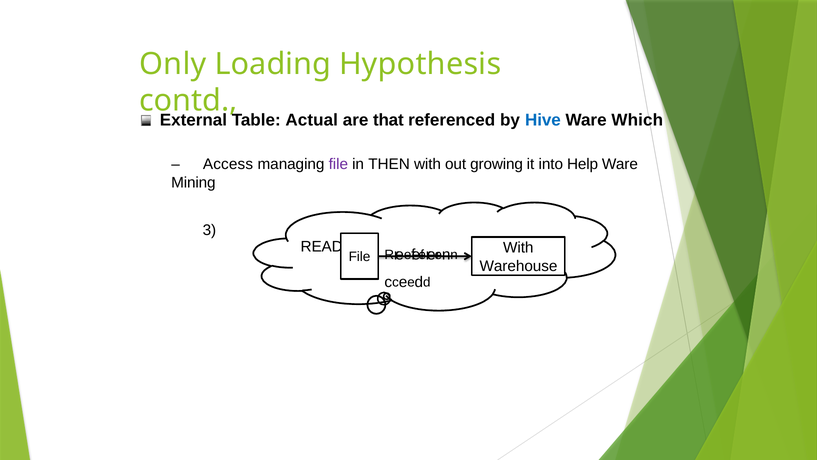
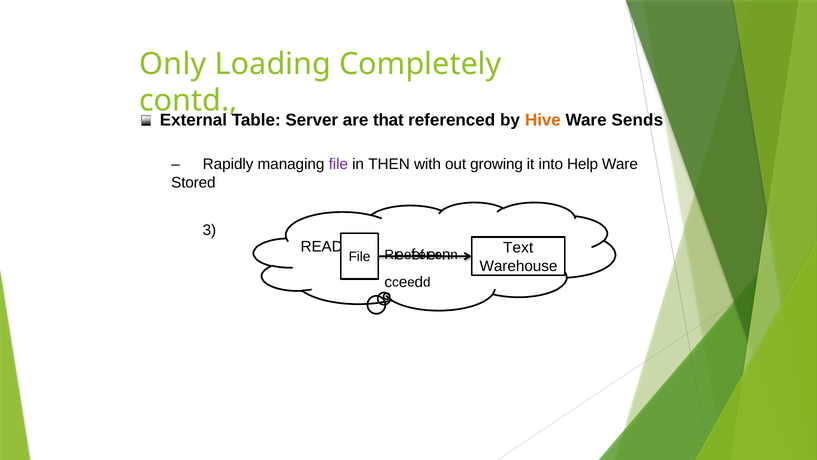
Hypothesis: Hypothesis -> Completely (420, 64)
Actual: Actual -> Server (312, 120)
Hive colour: blue -> orange (543, 120)
Which: Which -> Sends (637, 120)
Access: Access -> Rapidly (228, 164)
Mining: Mining -> Stored (193, 182)
With: With -> Text (518, 247)
